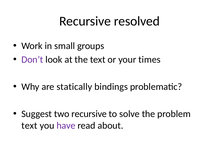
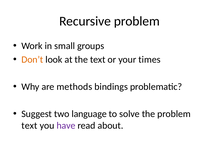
Recursive resolved: resolved -> problem (137, 21)
Don’t colour: purple -> orange (32, 60)
statically: statically -> methods (74, 87)
two recursive: recursive -> language (89, 114)
